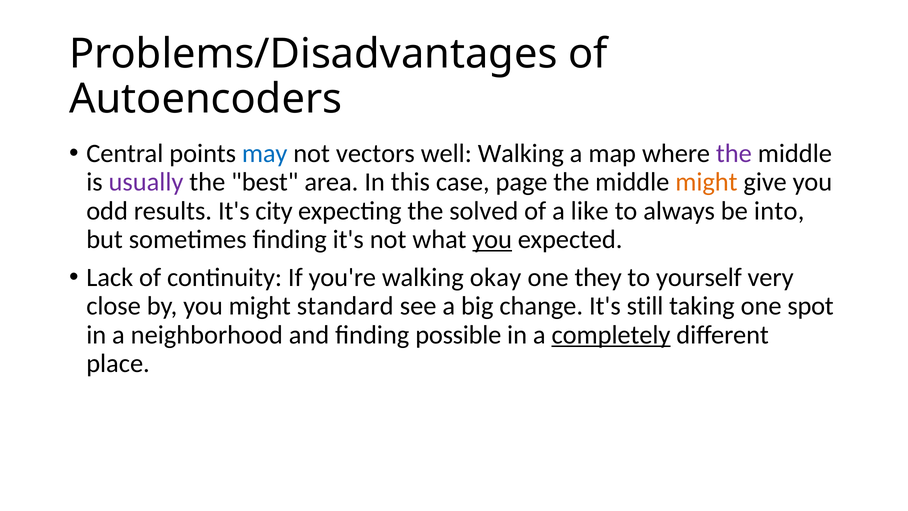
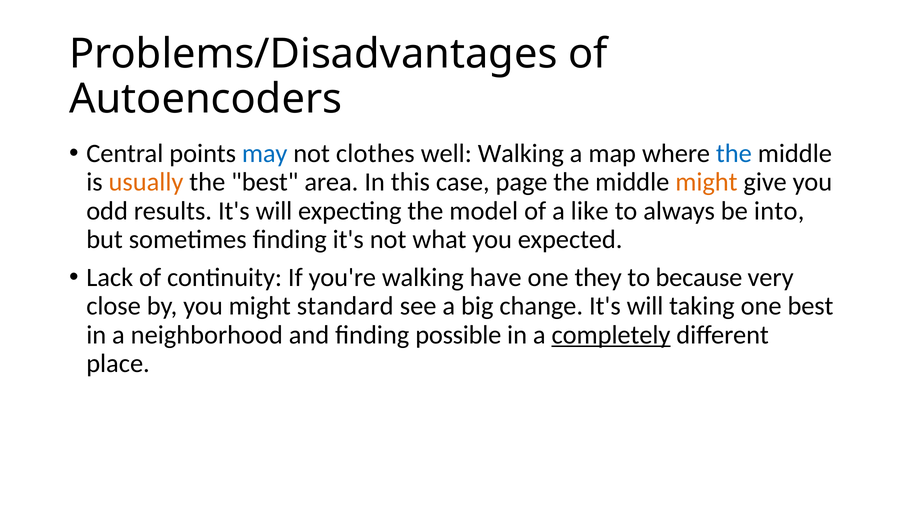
vectors: vectors -> clothes (375, 154)
the colour: purple -> blue (734, 154)
usually colour: purple -> orange (146, 182)
results It's city: city -> will (274, 211)
solved: solved -> model (484, 211)
you underline: present -> none (492, 239)
okay: okay -> have (496, 277)
yourself: yourself -> because (699, 277)
change It's still: still -> will (645, 306)
one spot: spot -> best (810, 306)
